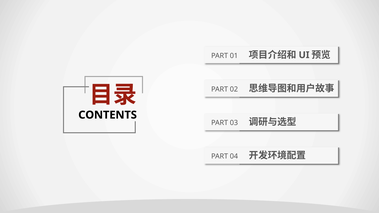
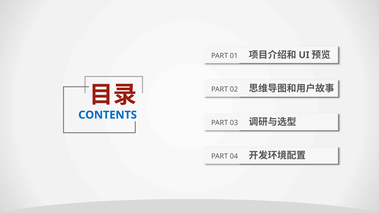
CONTENTS colour: black -> blue (108, 115)
